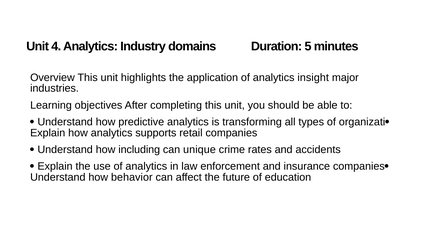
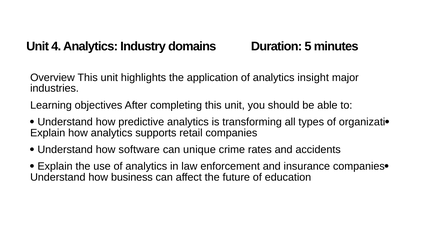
including: including -> software (139, 149)
behavior: behavior -> business (132, 177)
